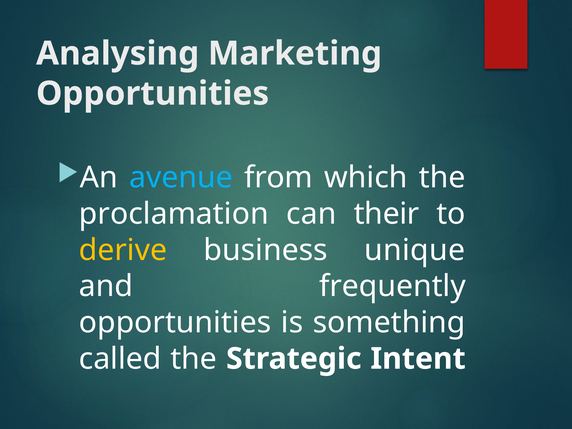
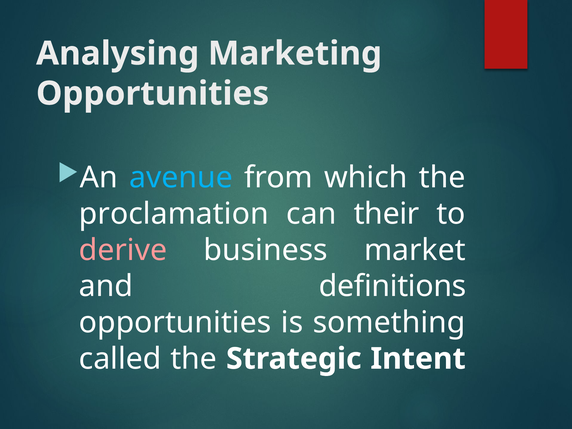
derive colour: yellow -> pink (123, 250)
unique: unique -> market (415, 250)
frequently: frequently -> definitions (393, 286)
